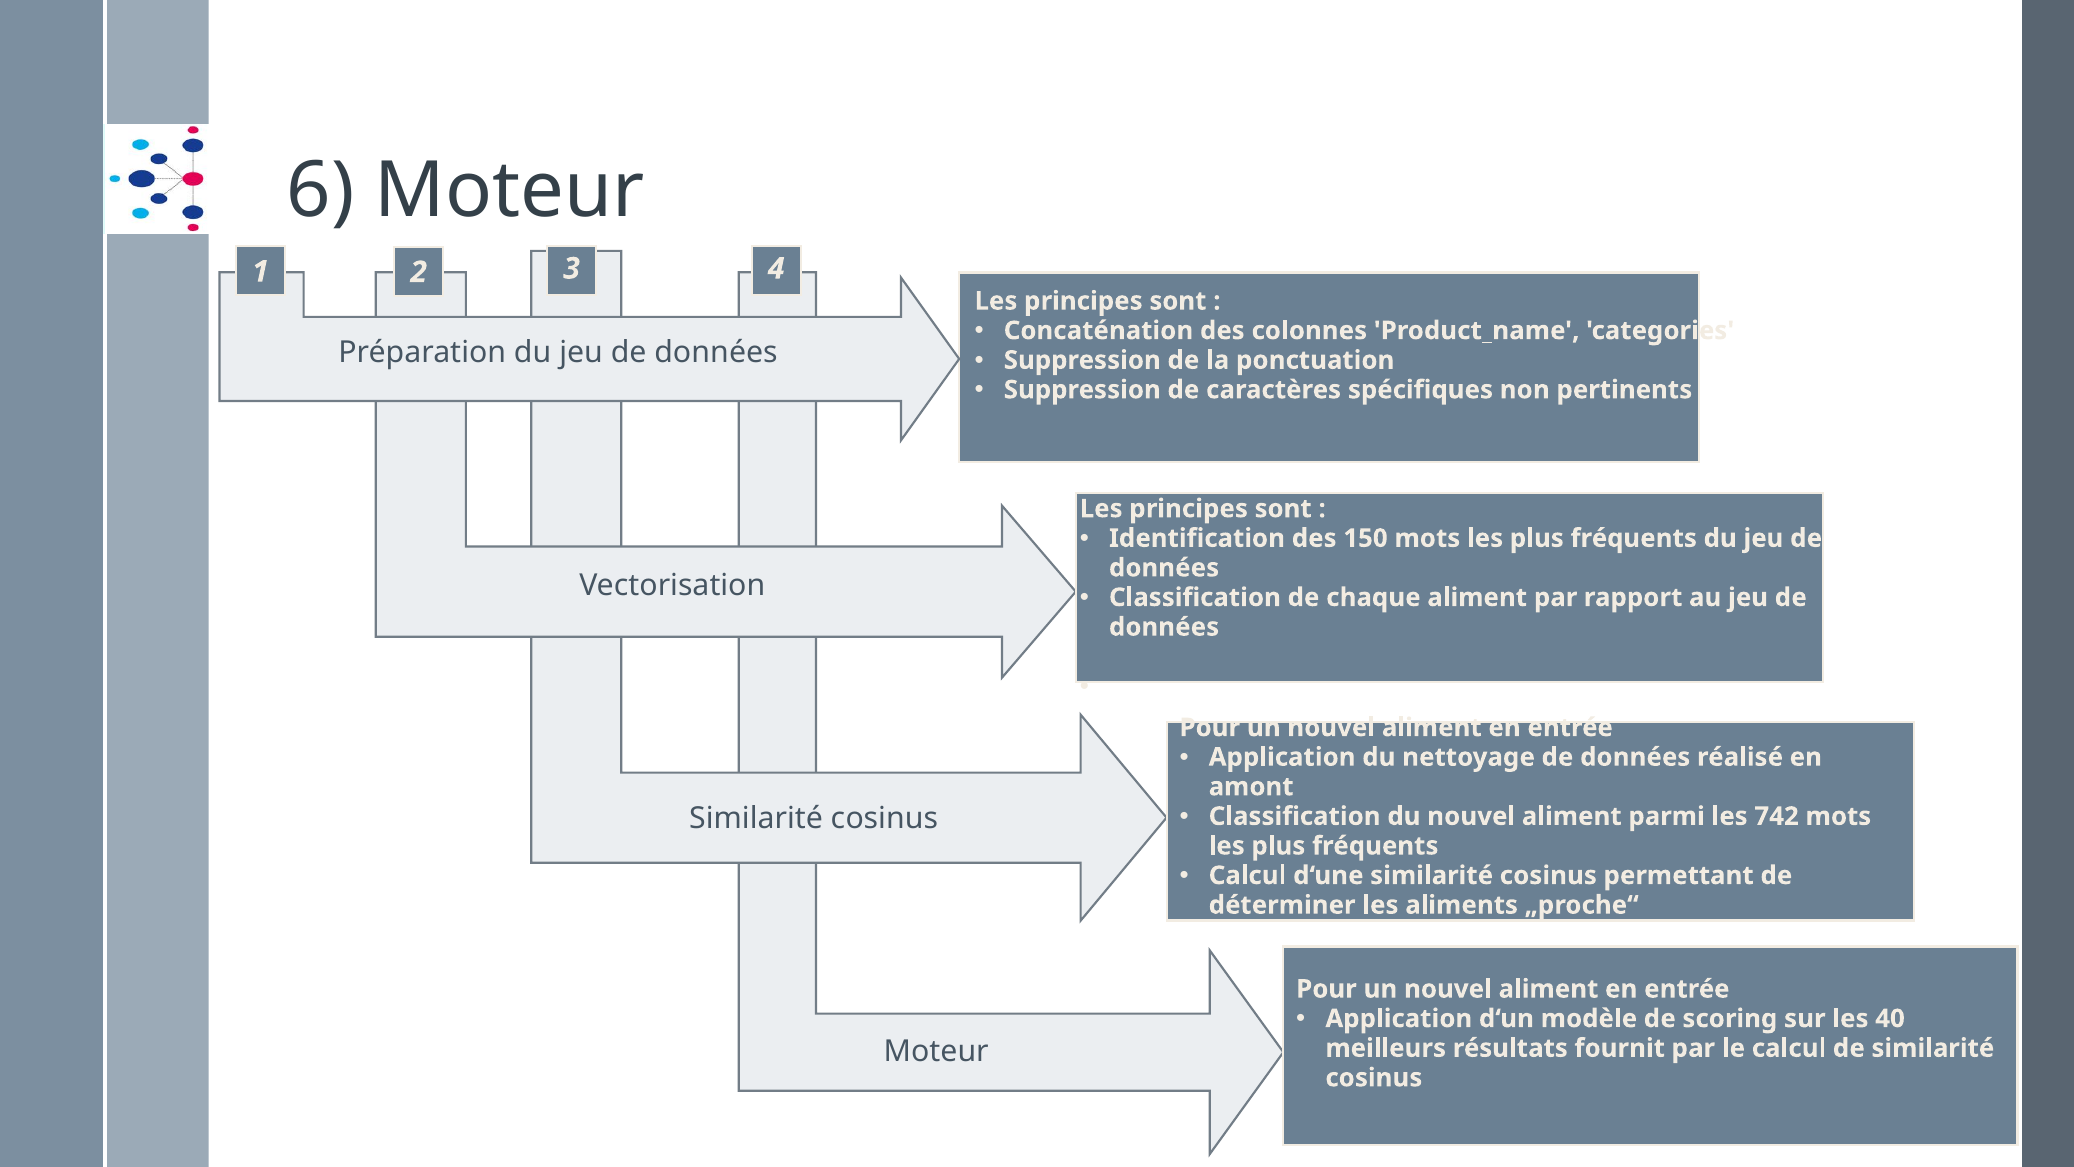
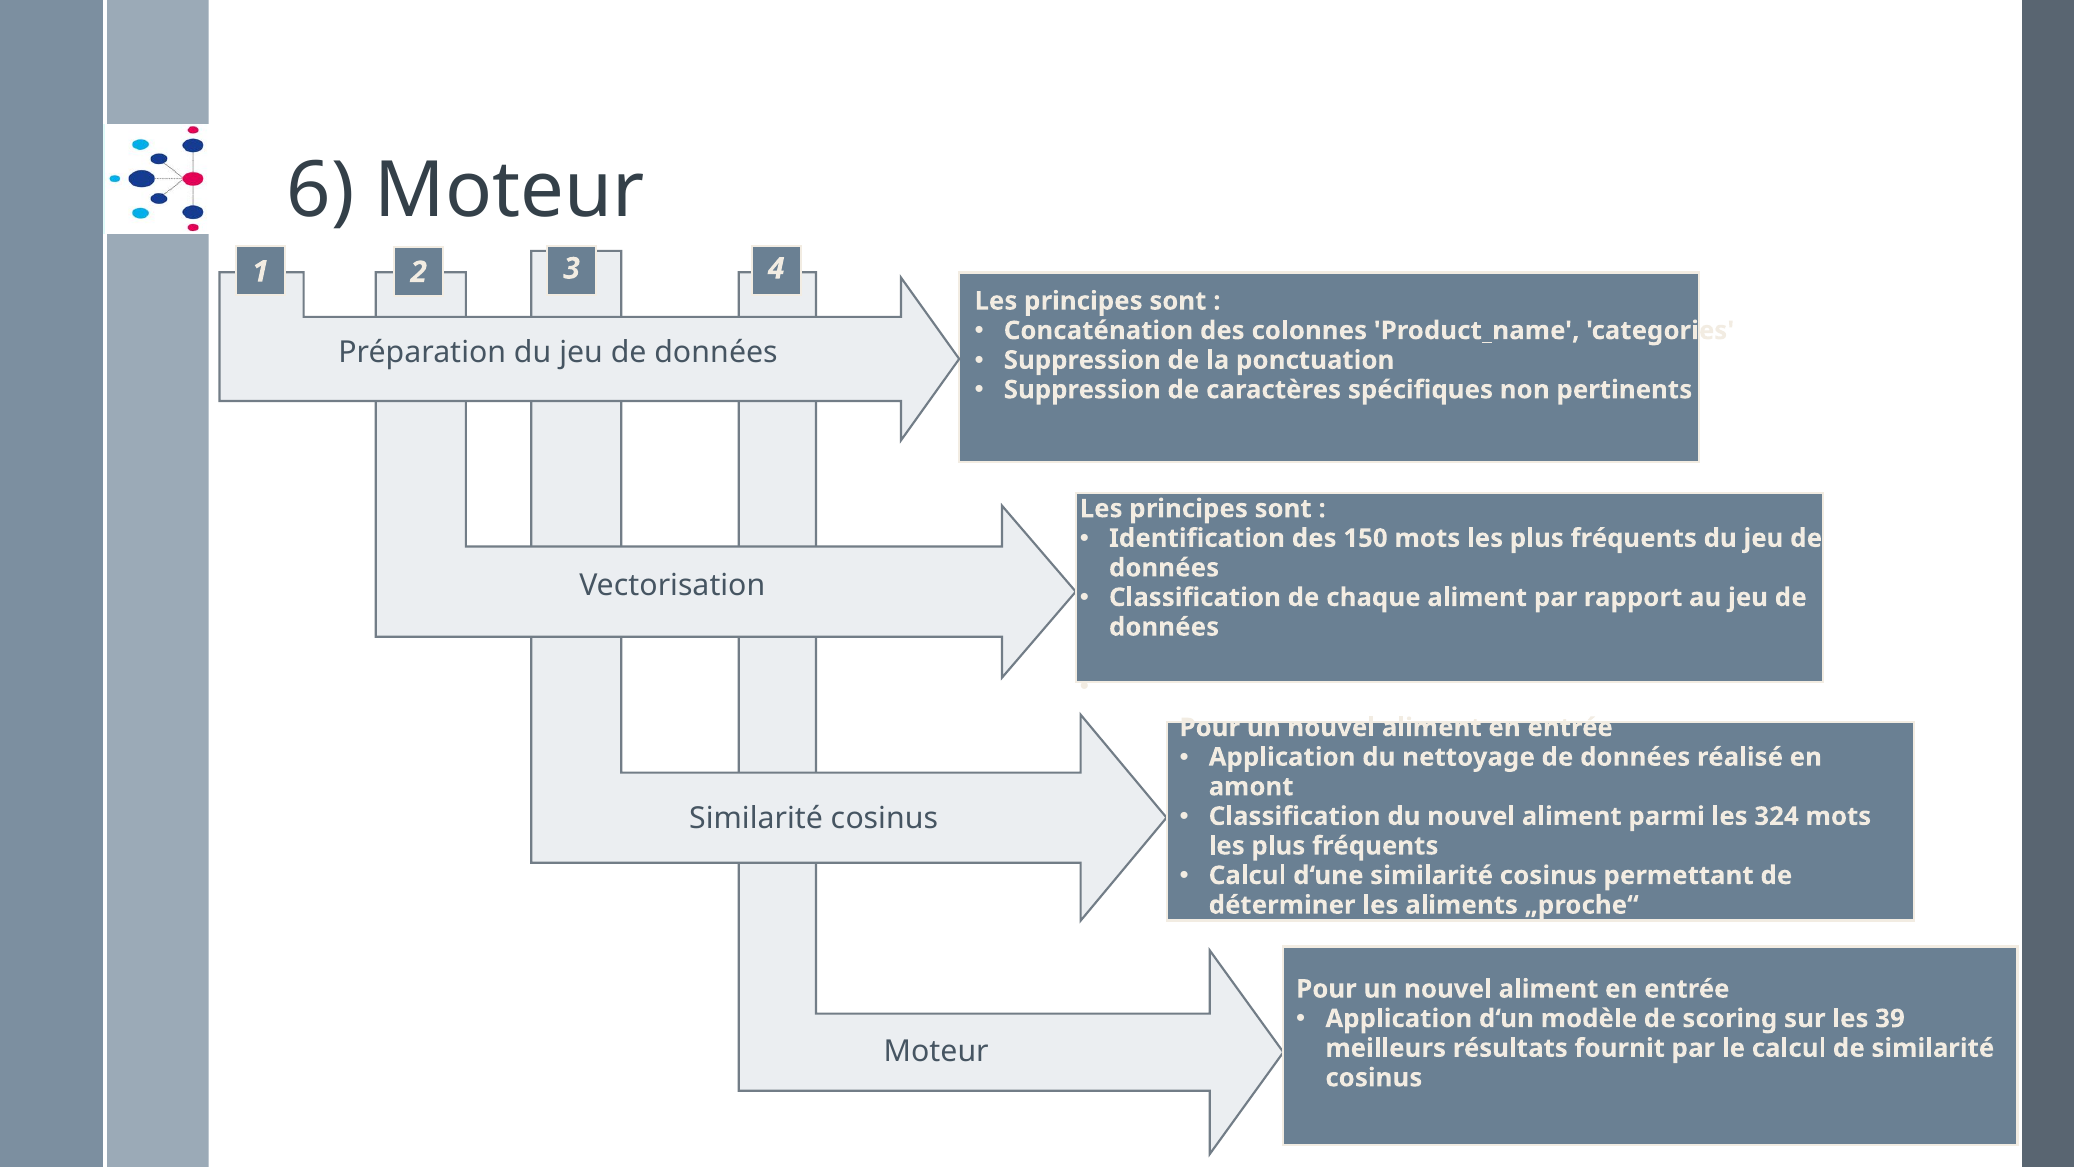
742: 742 -> 324 (1777, 816)
40: 40 -> 39 (1890, 1019)
